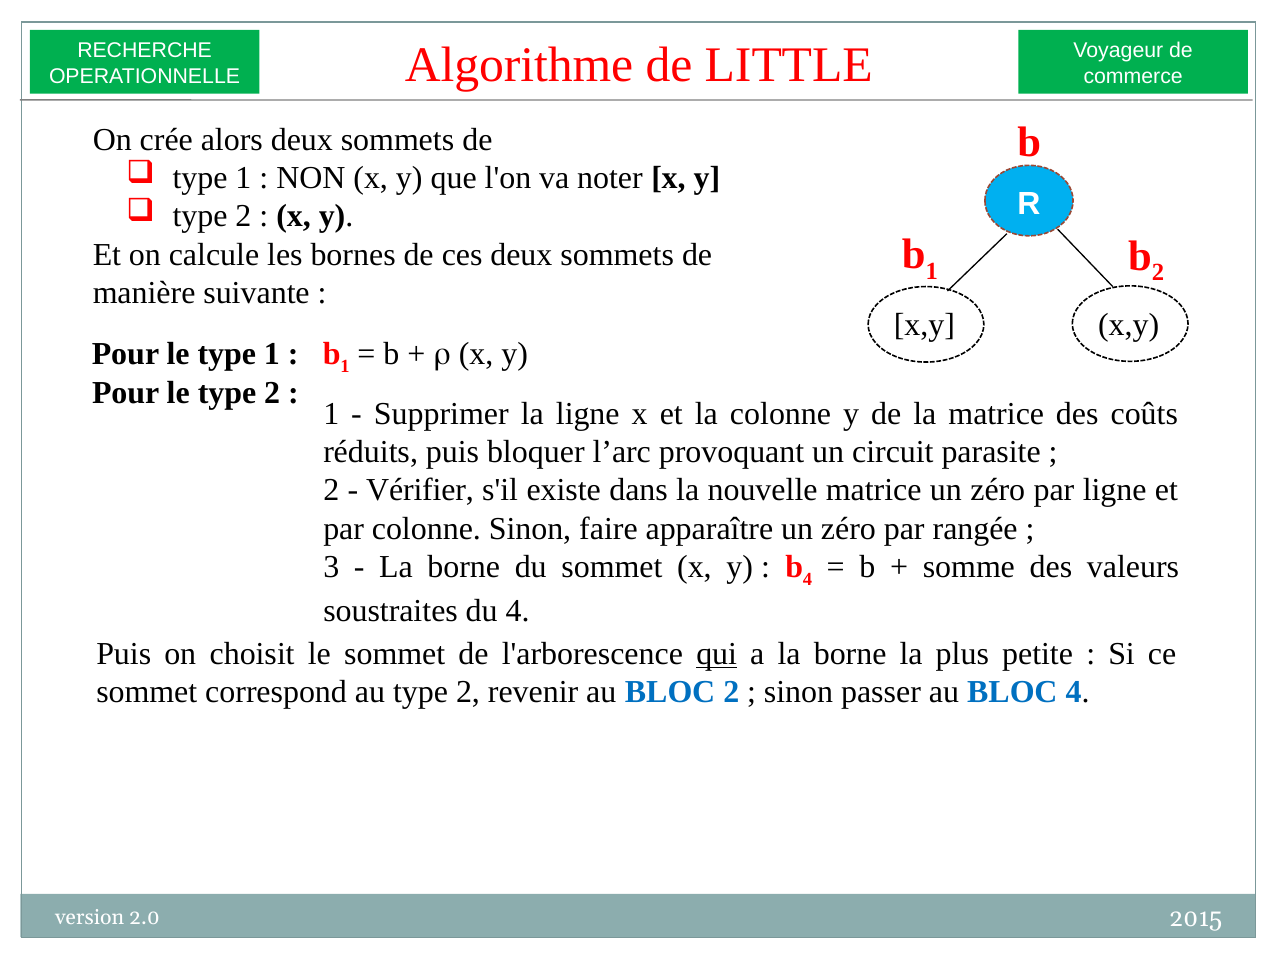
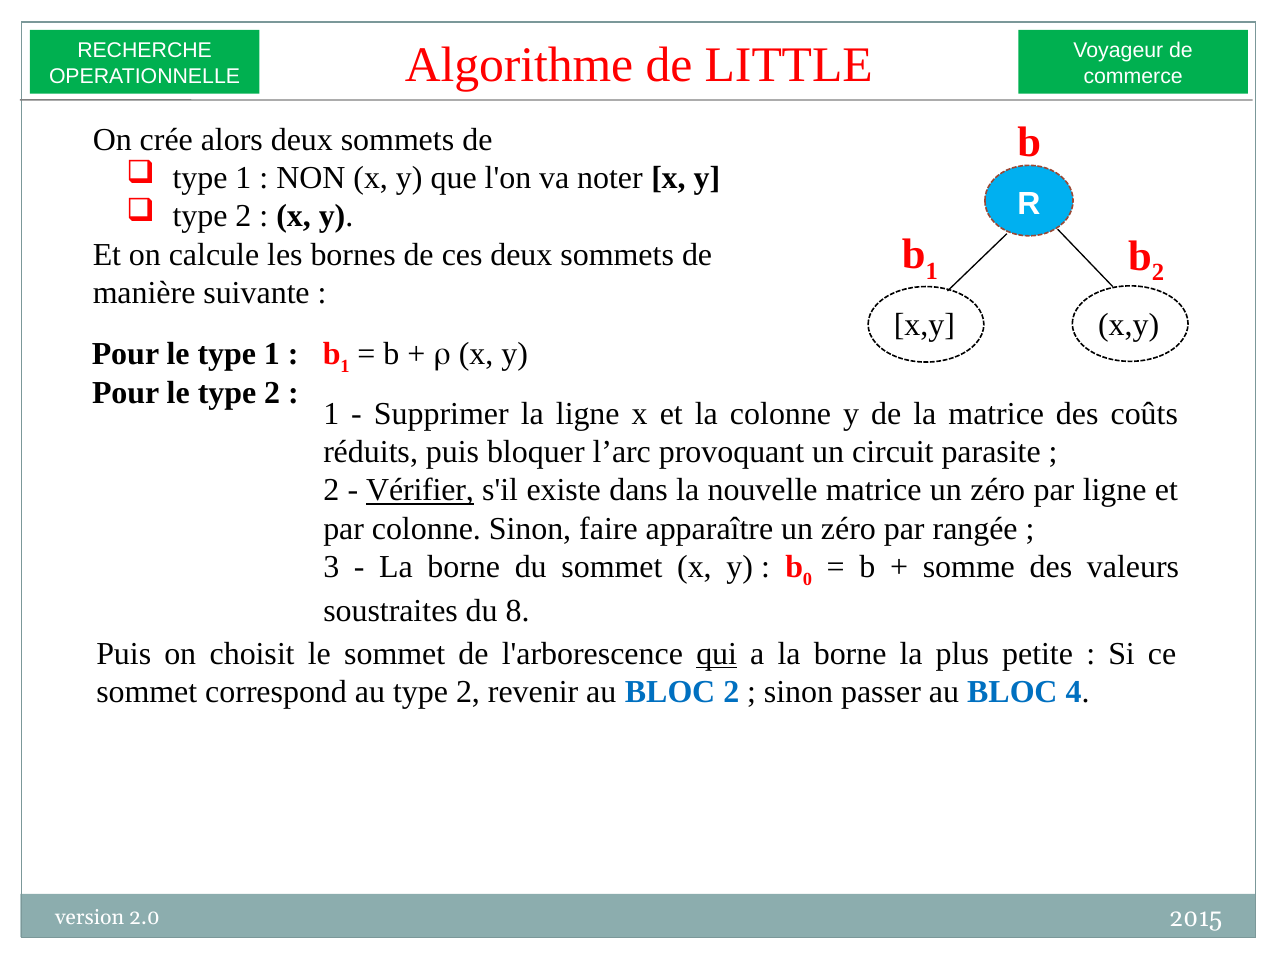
Vérifier underline: none -> present (420, 490)
b 4: 4 -> 0 (808, 579)
du 4: 4 -> 8 (518, 610)
